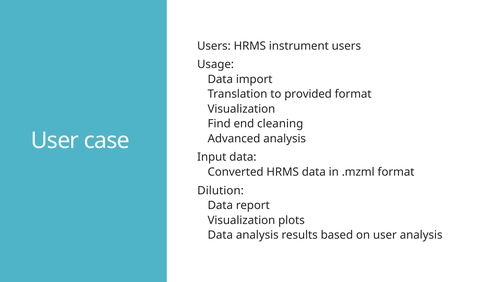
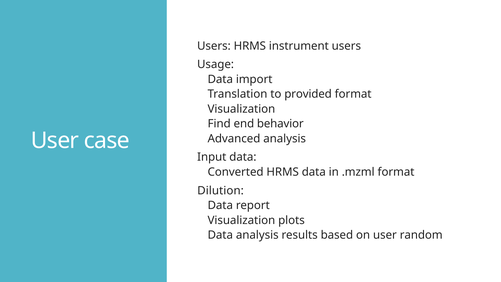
cleaning: cleaning -> behavior (280, 124)
user analysis: analysis -> random (421, 235)
